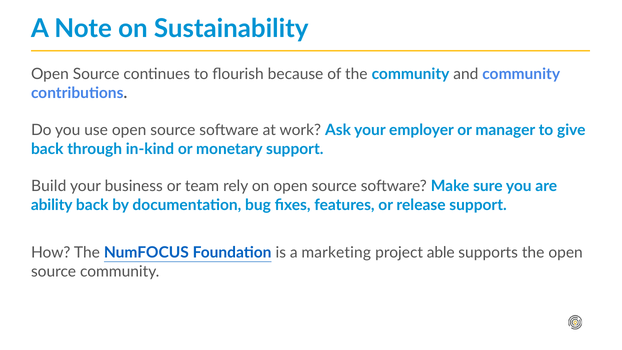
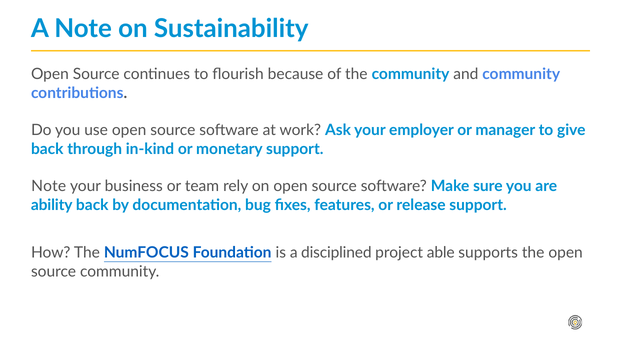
Build: Build -> Note (49, 186)
marketing: marketing -> disciplined (336, 253)
